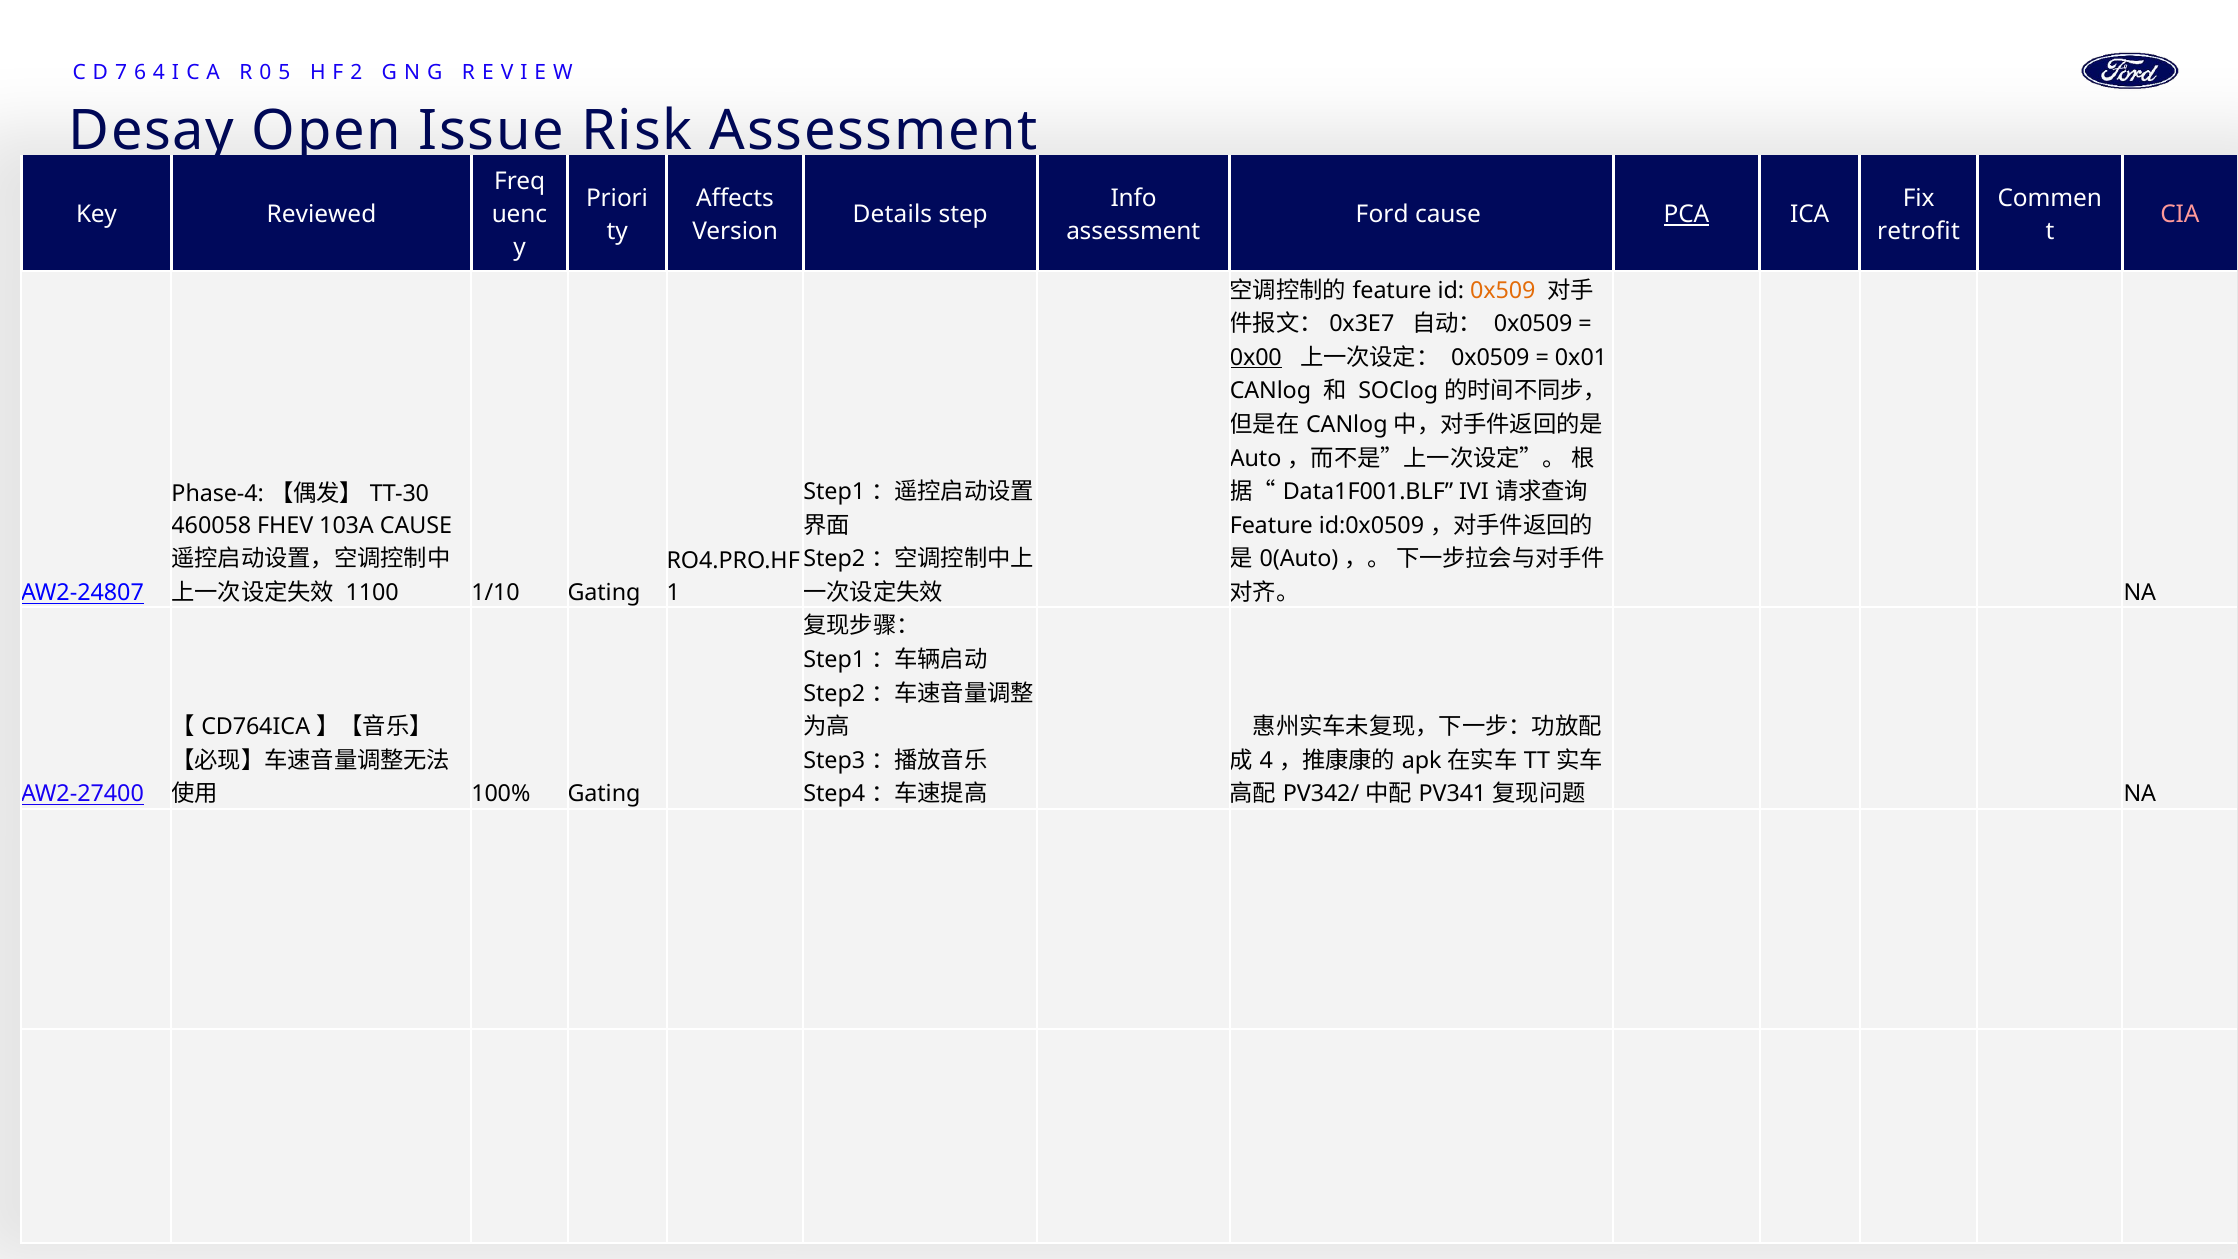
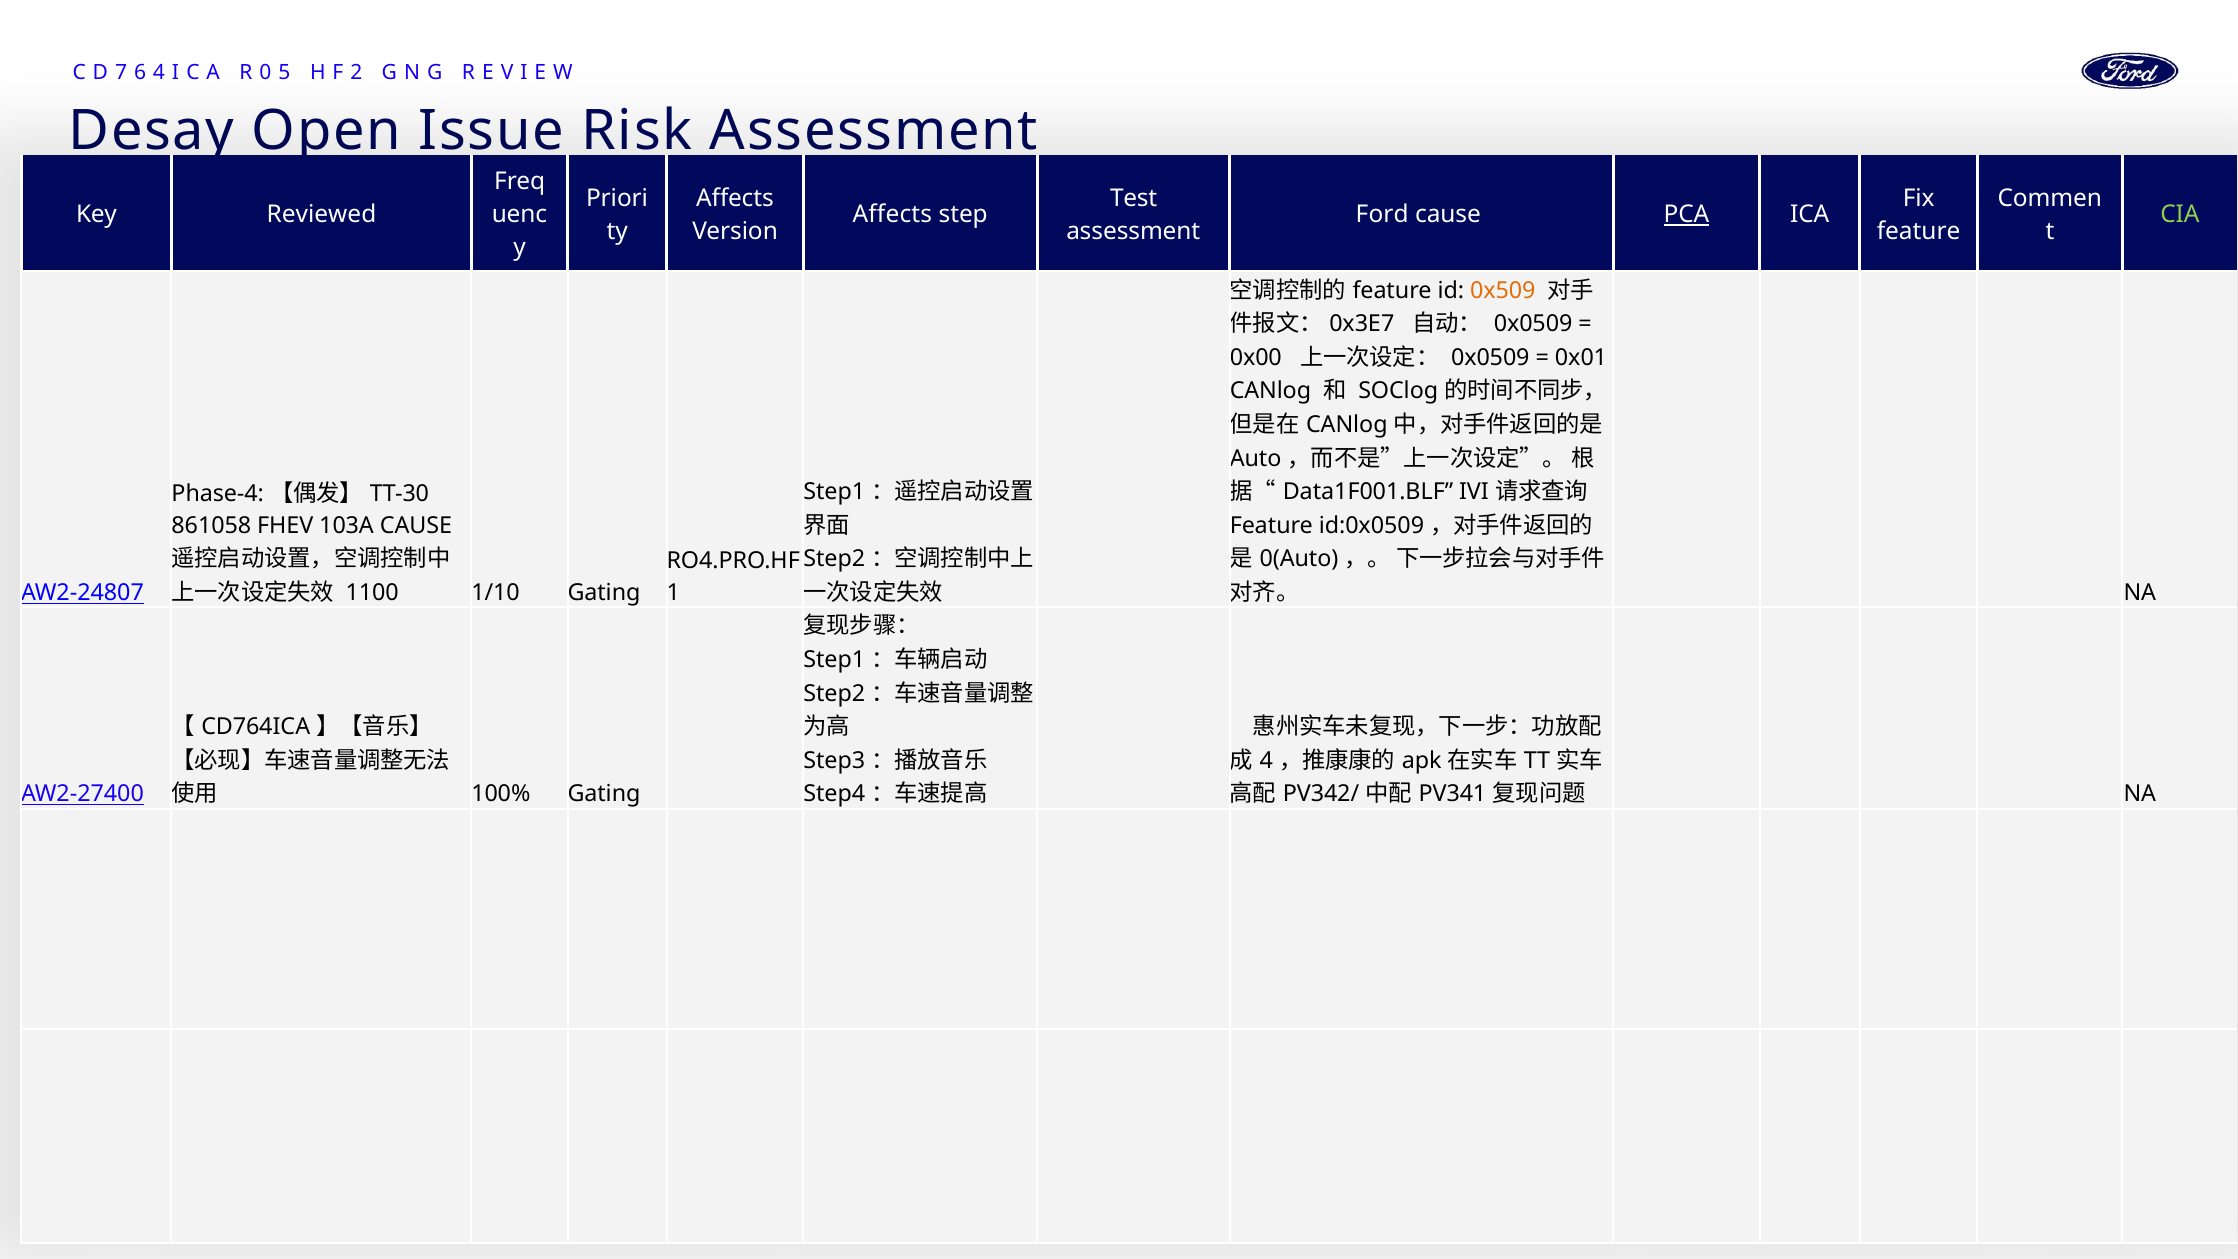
Info: Info -> Test (1134, 198)
Details: Details -> Affects (892, 215)
CIA colour: pink -> light green (2180, 215)
retrofit: retrofit -> feature (1919, 231)
0x00 underline: present -> none (1256, 358)
460058: 460058 -> 861058 (211, 525)
